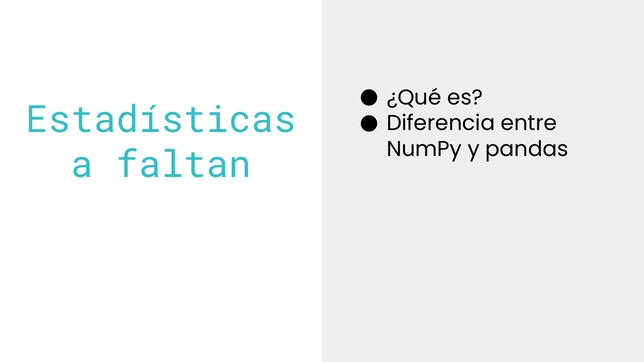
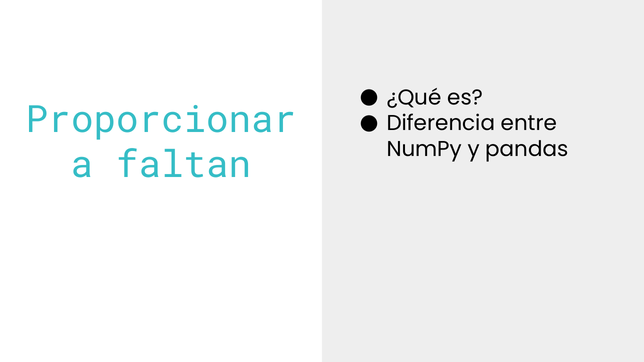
Estadísticas: Estadísticas -> Proporcionar (161, 120)
